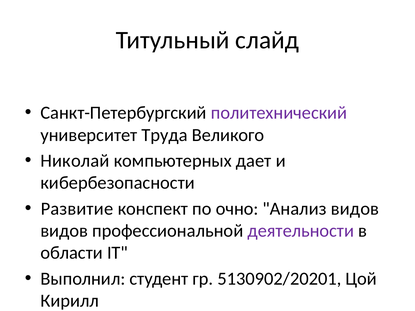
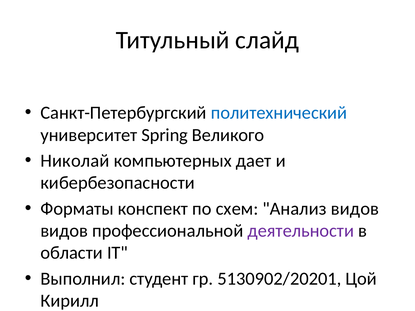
политехнический colour: purple -> blue (279, 113)
Труда: Труда -> Spring (165, 135)
Развитие: Развитие -> Форматы (77, 209)
очно: очно -> схем (237, 209)
